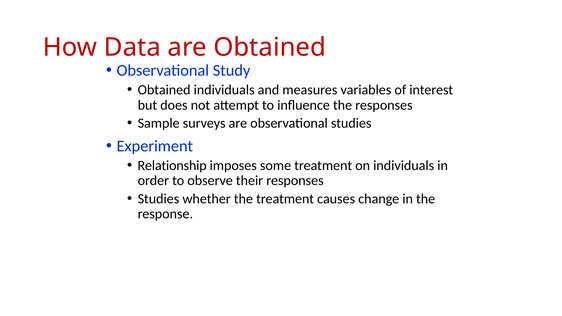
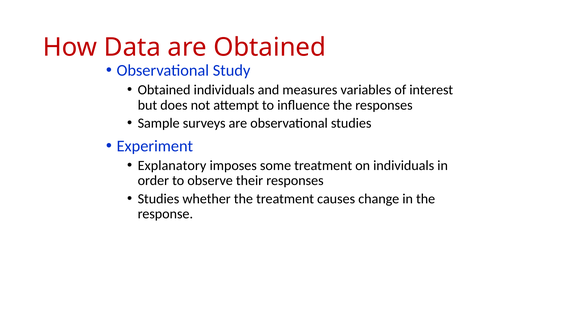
Relationship: Relationship -> Explanatory (172, 166)
